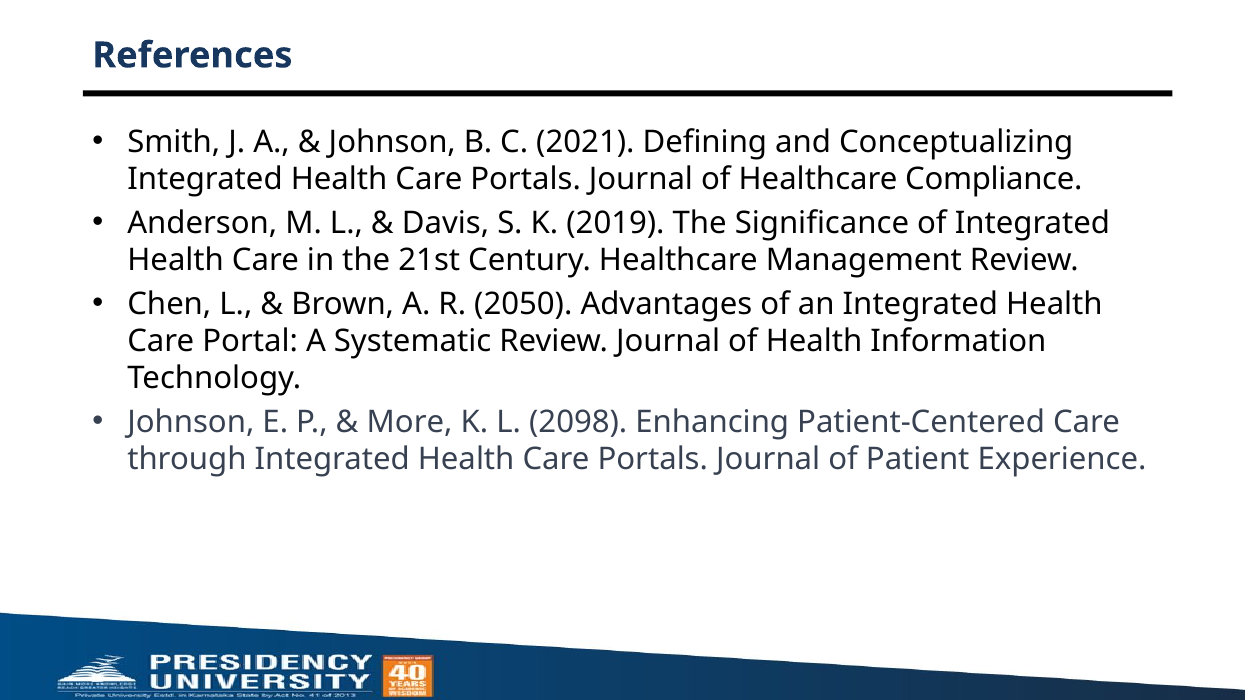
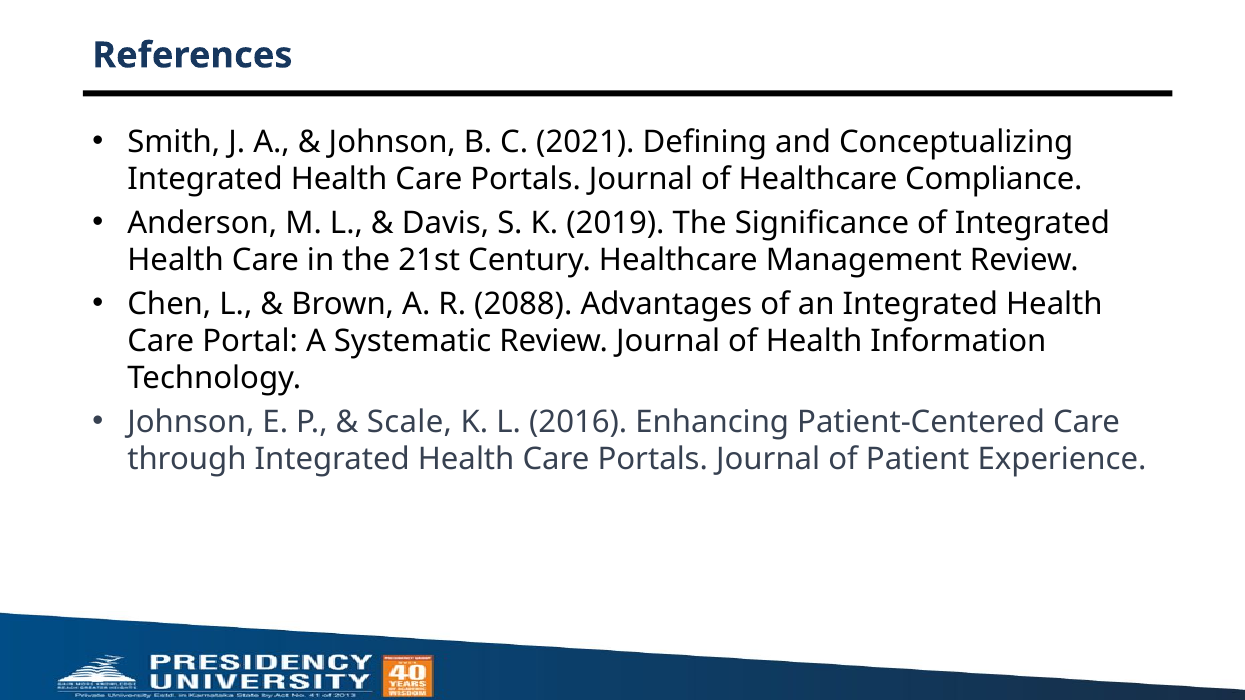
2050: 2050 -> 2088 (523, 304)
More: More -> Scale (409, 422)
2098: 2098 -> 2016 (578, 422)
